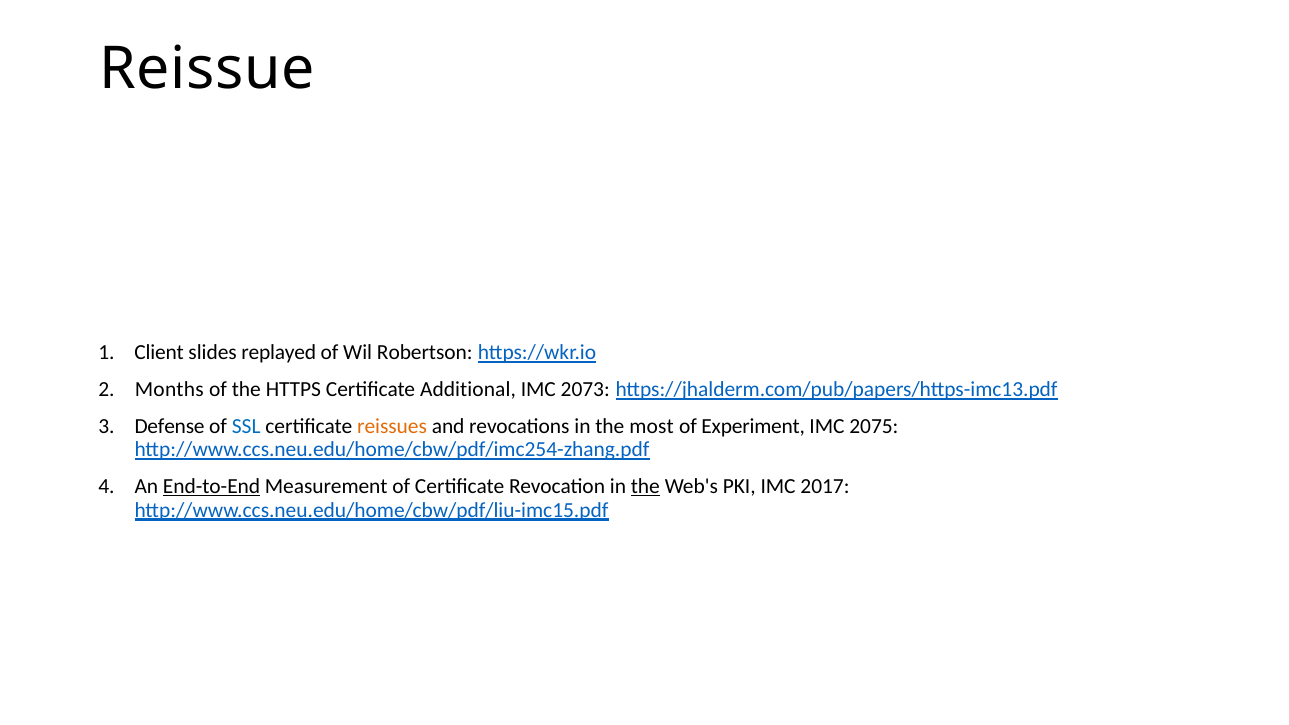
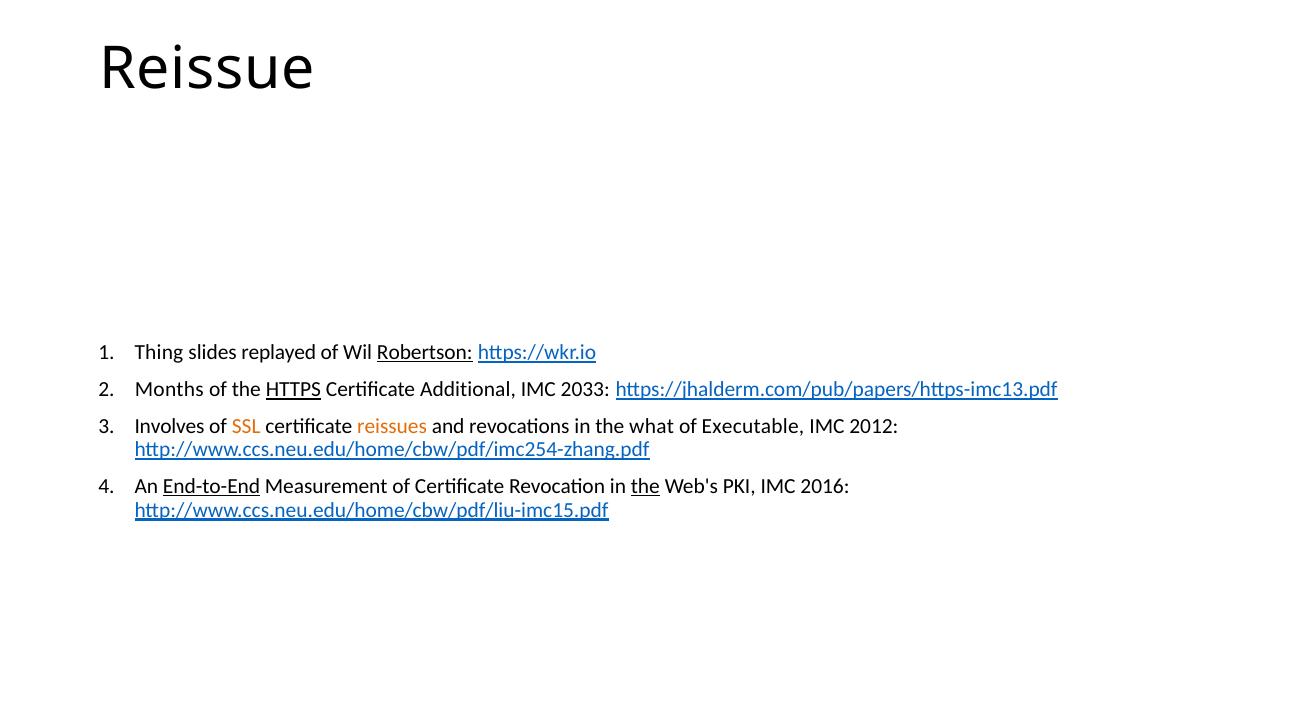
Client: Client -> Thing (159, 353)
Robertson underline: none -> present (425, 353)
HTTPS underline: none -> present (293, 390)
2073: 2073 -> 2033 (585, 390)
Defense: Defense -> Involves (170, 426)
SSL colour: blue -> orange (246, 426)
most: most -> what (652, 426)
Experiment: Experiment -> Executable (753, 426)
2075: 2075 -> 2012 (874, 426)
2017: 2017 -> 2016 (825, 487)
